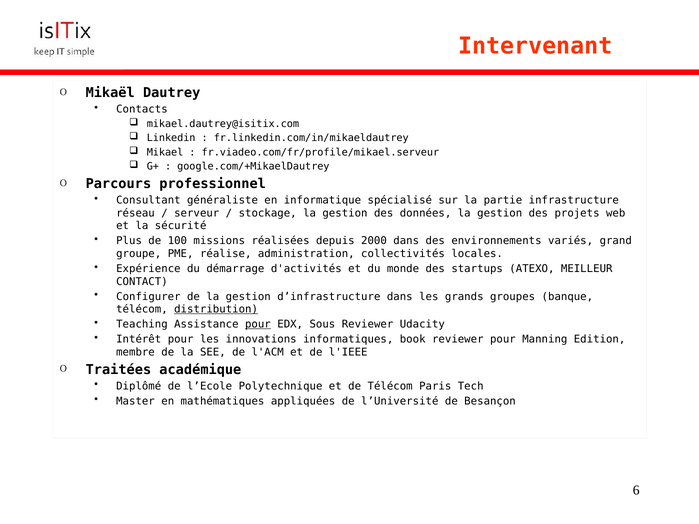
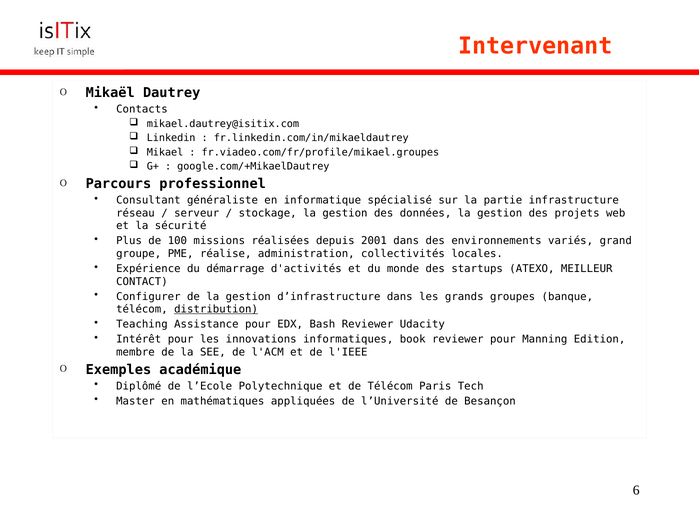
fr.viadeo.com/fr/profile/mikael.serveur: fr.viadeo.com/fr/profile/mikael.serveur -> fr.viadeo.com/fr/profile/mikael.groupes (320, 152)
2000: 2000 -> 2001 (374, 241)
pour underline: present -> none (258, 324)
Sous: Sous -> Bash (322, 324)
Traitées: Traitées -> Exemples (118, 370)
